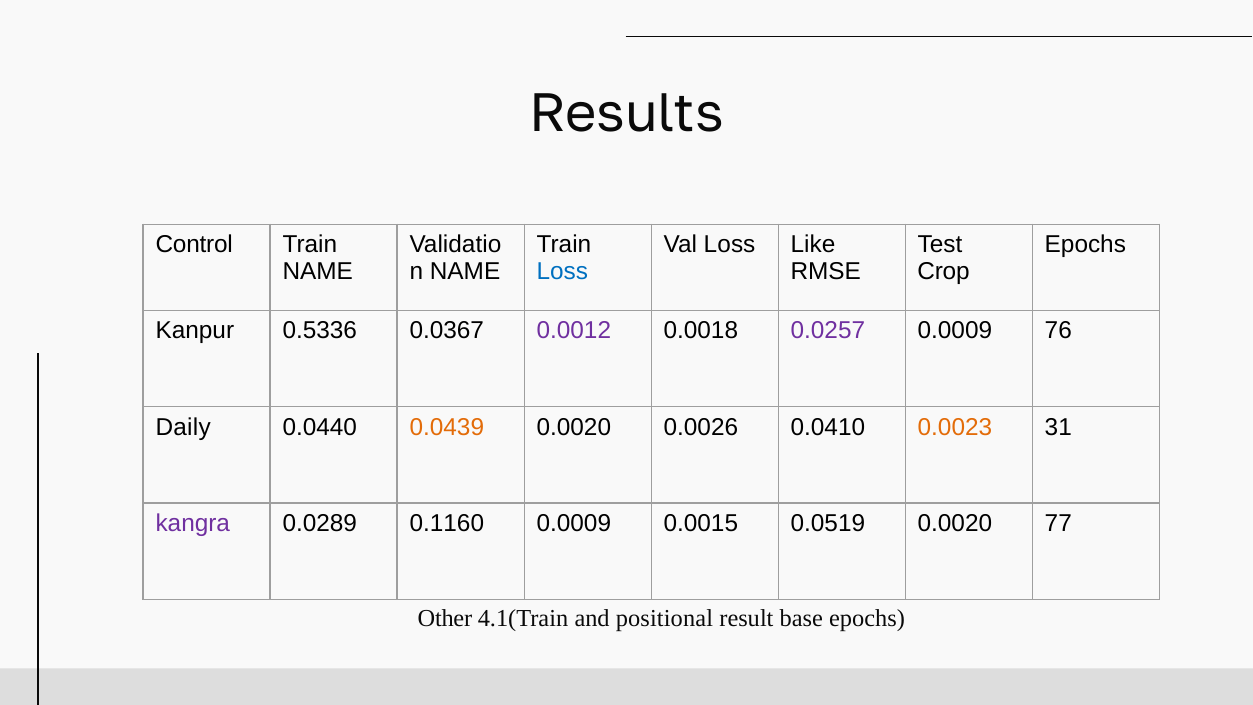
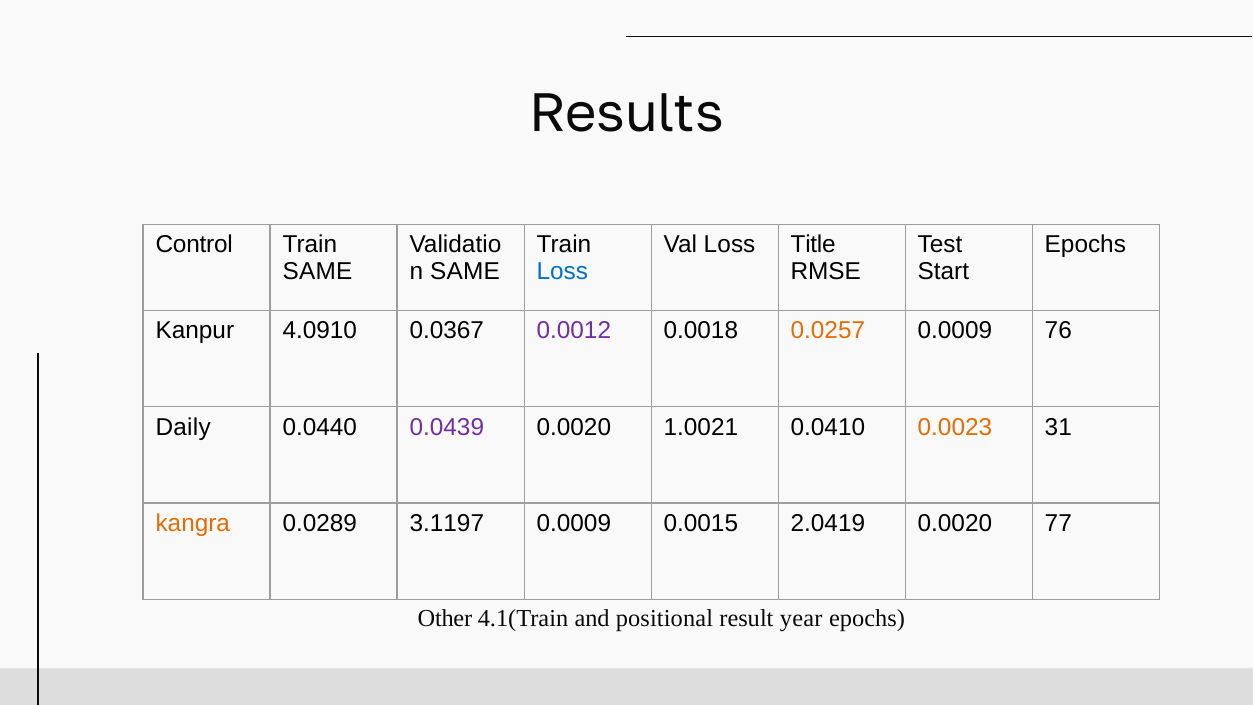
Like: Like -> Title (813, 244)
NAME: NAME -> SAME (318, 272)
NAME: NAME -> SAME (465, 272)
Crop: Crop -> Start (943, 272)
0.5336: 0.5336 -> 4.0910 (320, 331)
0.0257 colour: purple -> orange (828, 331)
0.0439 colour: orange -> purple (447, 427)
0.0026: 0.0026 -> 1.0021 (701, 427)
kangra colour: purple -> orange (193, 523)
0.1160: 0.1160 -> 3.1197 (447, 523)
0.0519: 0.0519 -> 2.0419 (828, 523)
base: base -> year (801, 618)
